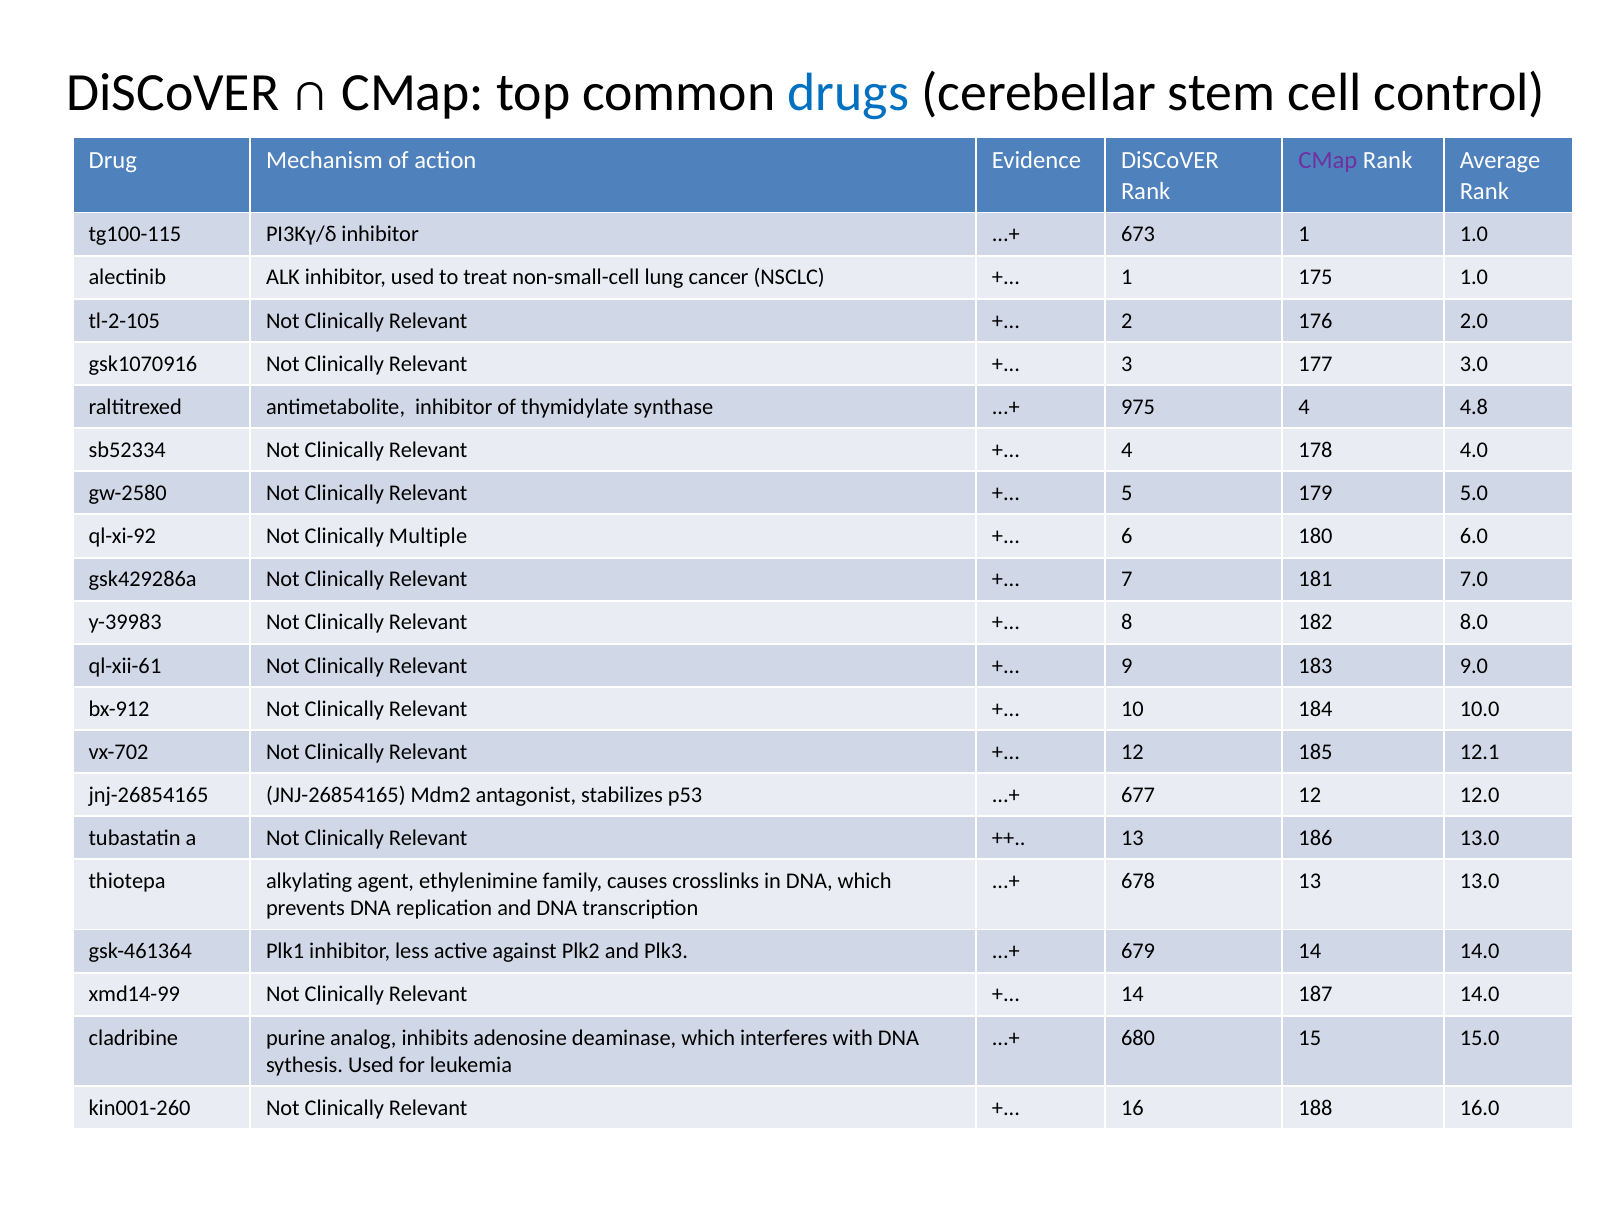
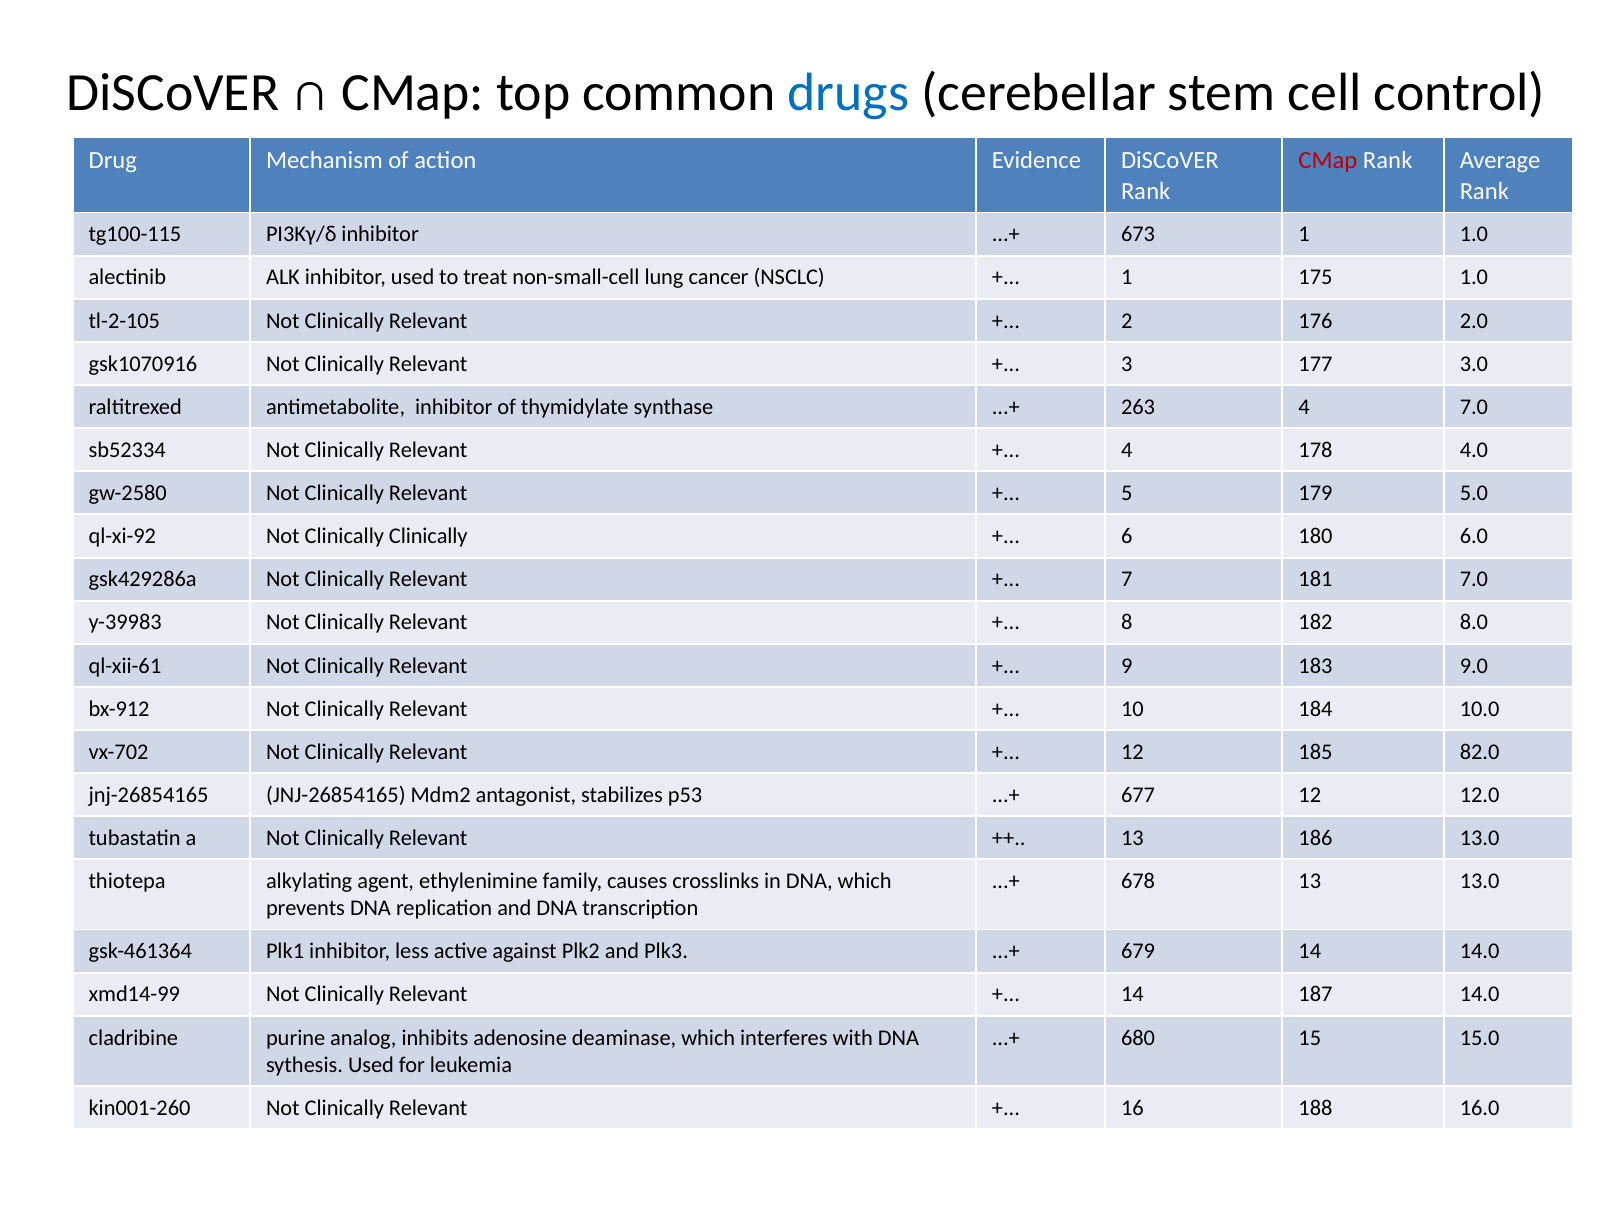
CMap colour: purple -> red (1328, 161)
975: 975 -> 263 (1138, 407)
4 4.8: 4.8 -> 7.0 (1474, 407)
Clinically Multiple: Multiple -> Clinically (428, 536)
12.1: 12.1 -> 82.0 (1480, 752)
